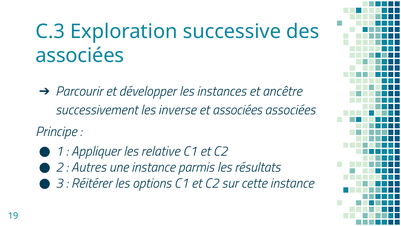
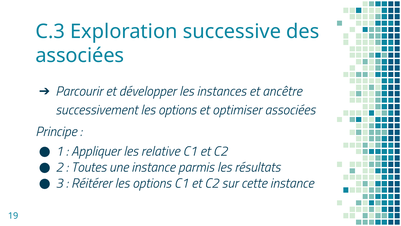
successivement les inverse: inverse -> options (177, 110)
et associées: associées -> optimiser (237, 110)
Autres: Autres -> Toutes (89, 167)
